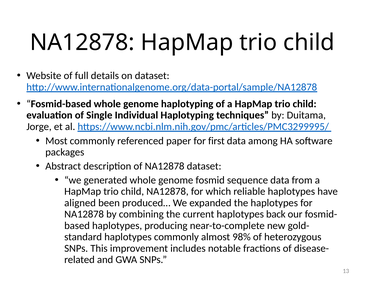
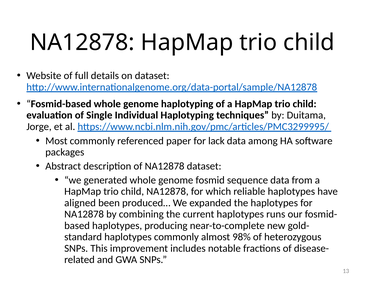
first: first -> lack (216, 141)
back: back -> runs (276, 214)
